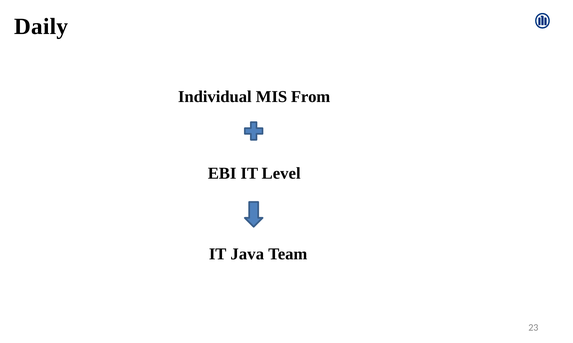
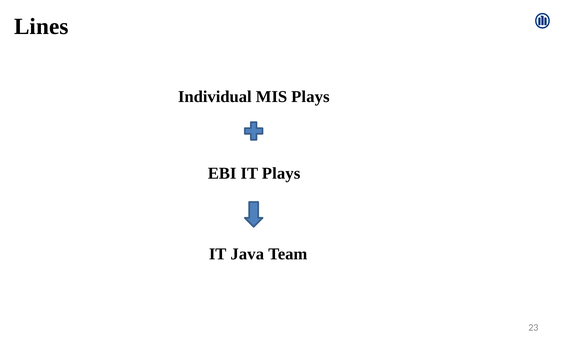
Daily: Daily -> Lines (41, 27)
MIS From: From -> Plays (310, 96)
IT Level: Level -> Plays (281, 173)
